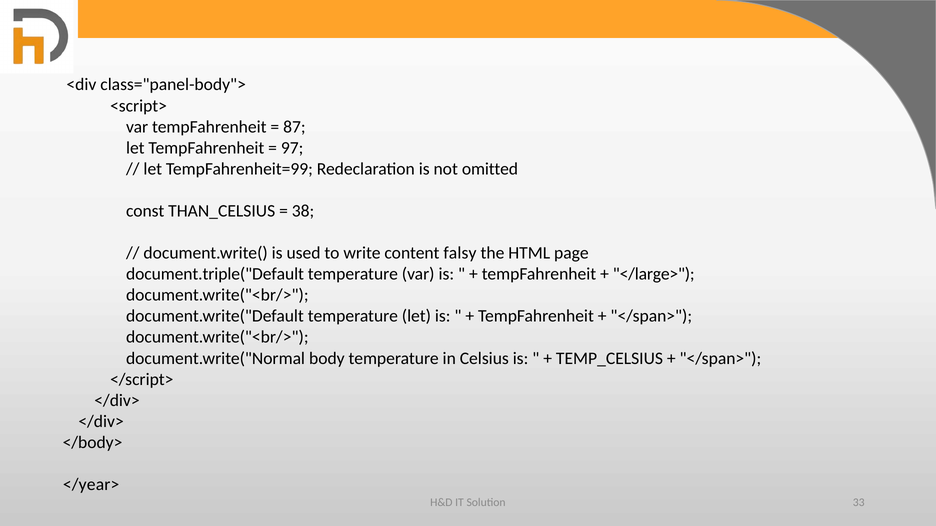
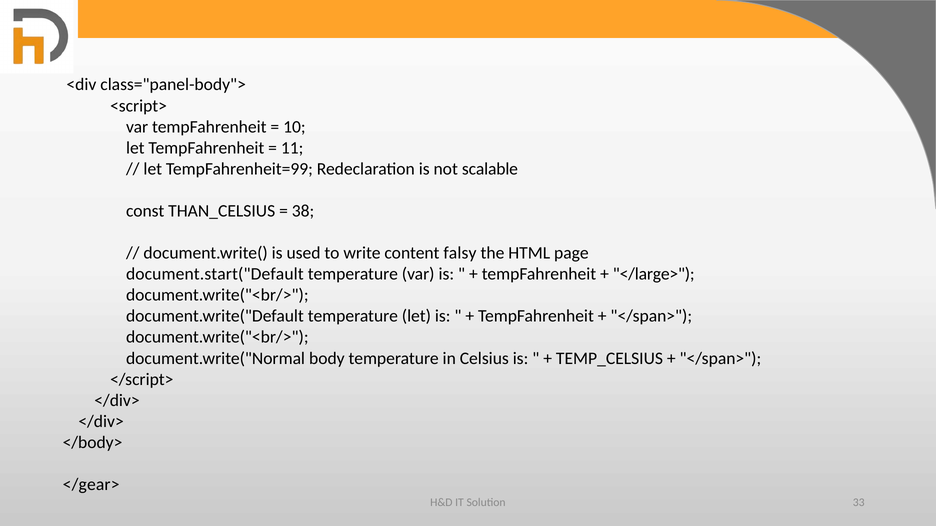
87: 87 -> 10 (294, 127)
97: 97 -> 11 (292, 148)
omitted: omitted -> scalable (490, 169)
document.triple("Default: document.triple("Default -> document.start("Default (215, 274)
</year>: </year> -> </gear> (91, 485)
